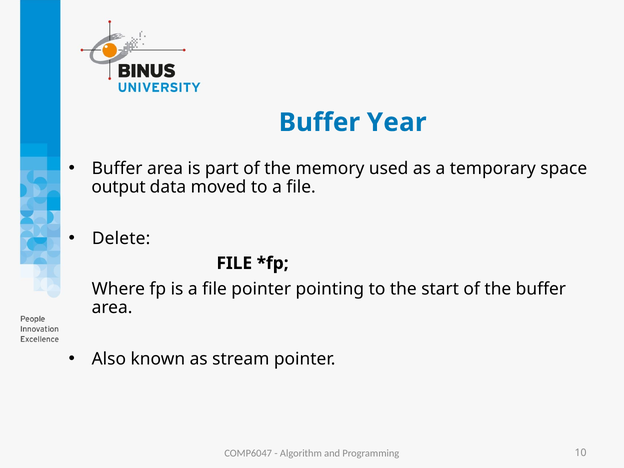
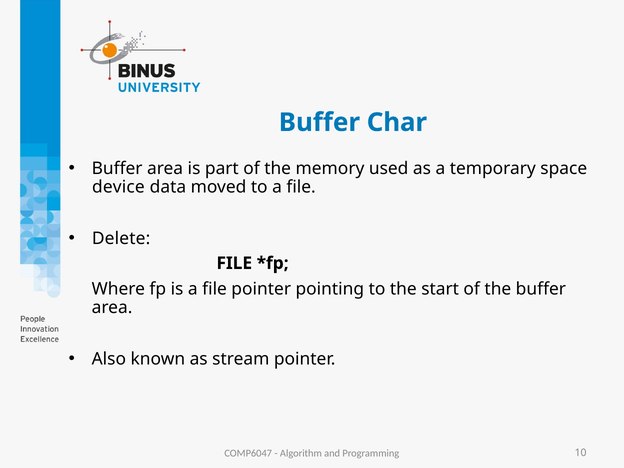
Year: Year -> Char (397, 122)
output: output -> device (118, 187)
